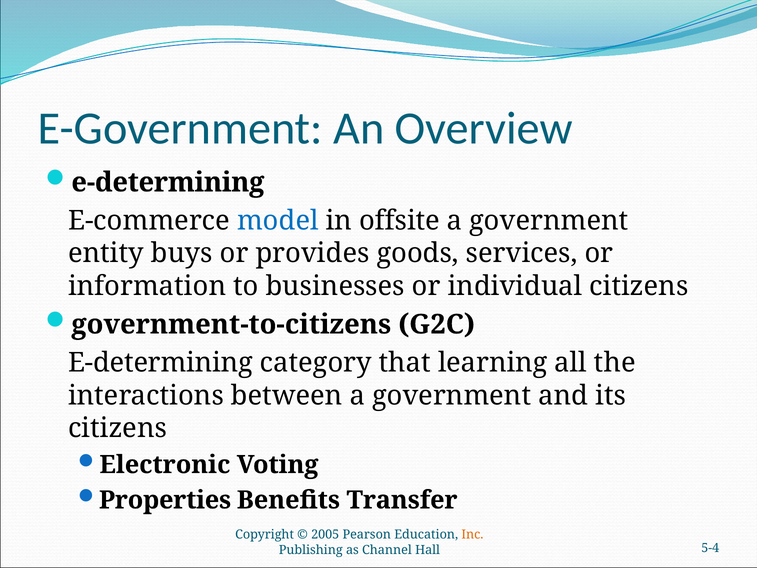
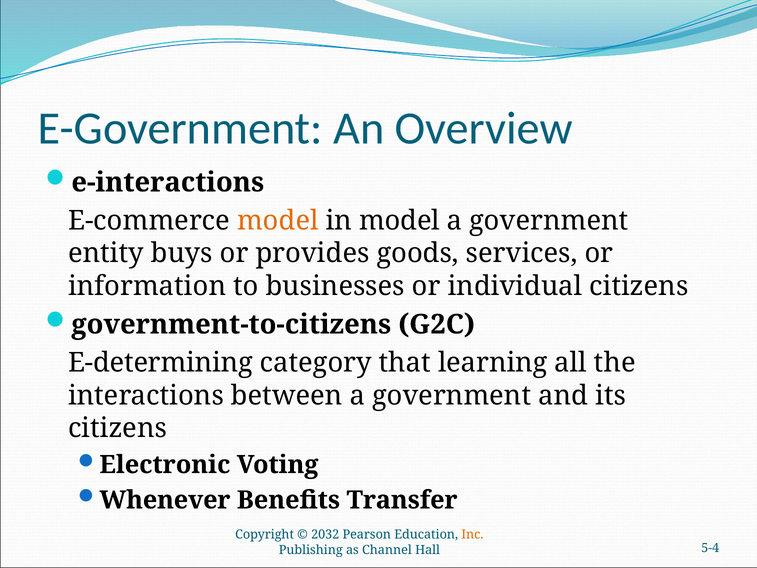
e-determining: e-determining -> e-interactions (168, 182)
model colour: blue -> orange (278, 221)
in offsite: offsite -> model (400, 221)
Properties: Properties -> Whenever (165, 500)
2005: 2005 -> 2032 (325, 535)
